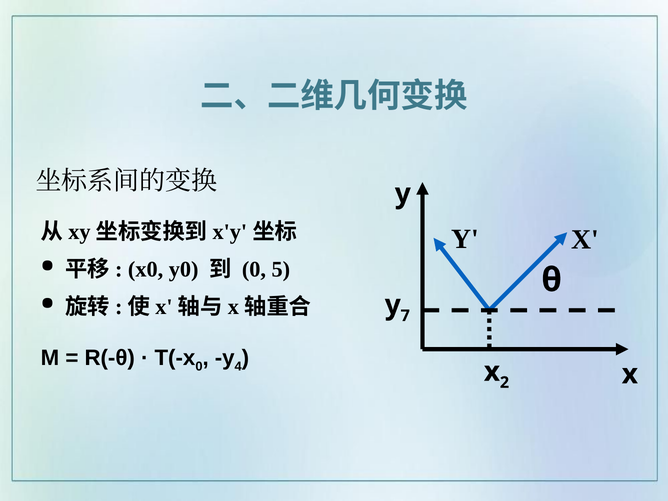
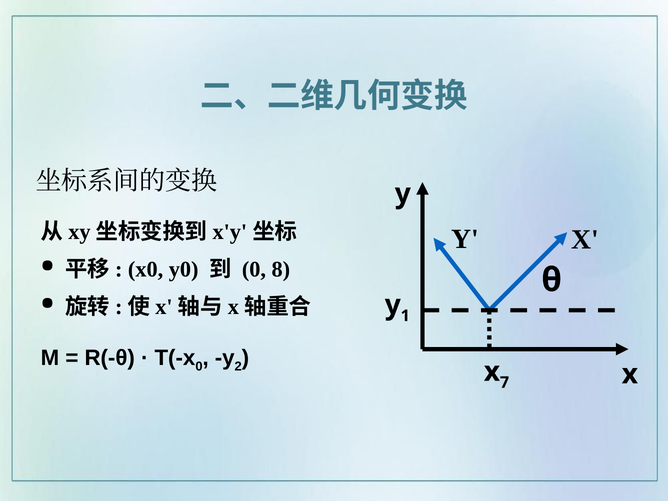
5: 5 -> 8 (281, 269)
7: 7 -> 1 (405, 316)
4: 4 -> 2 (238, 367)
2: 2 -> 7 (505, 382)
